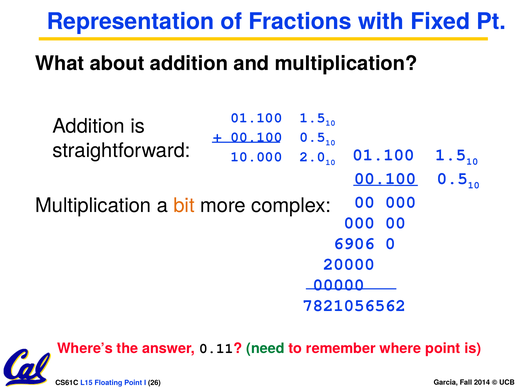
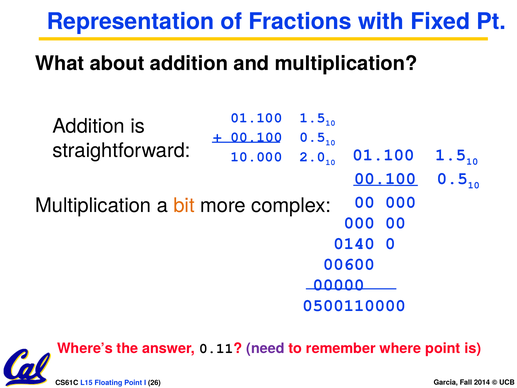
6906: 6906 -> 0140 (354, 243)
20000: 20000 -> 00600 (349, 264)
7821056562: 7821056562 -> 0500110000 (354, 305)
need colour: green -> purple (265, 348)
